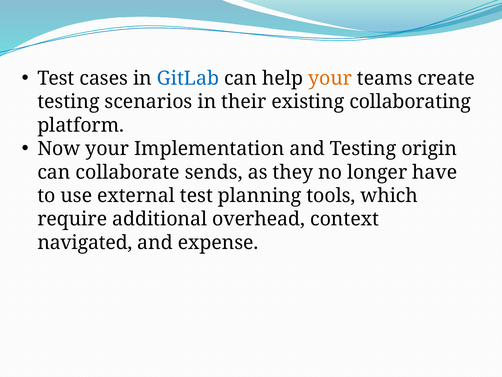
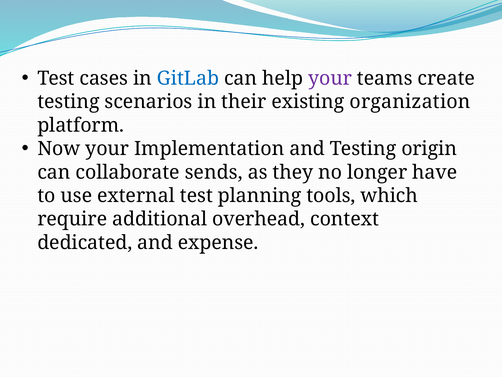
your colour: orange -> purple (330, 78)
collaborating: collaborating -> organization (410, 102)
navigated: navigated -> dedicated (85, 242)
